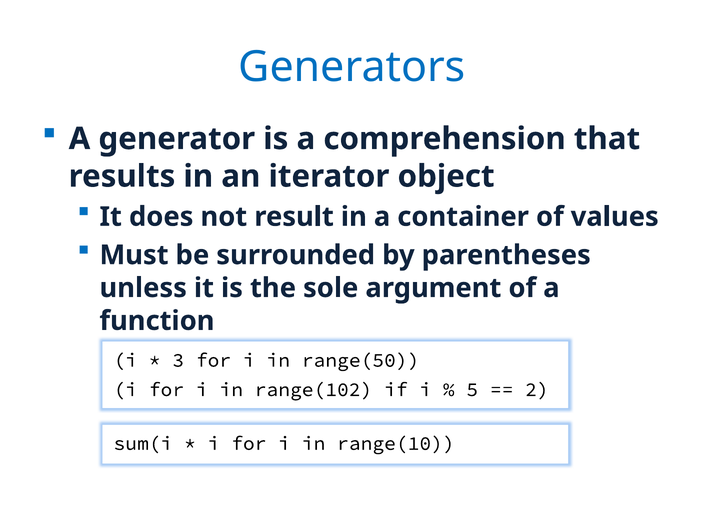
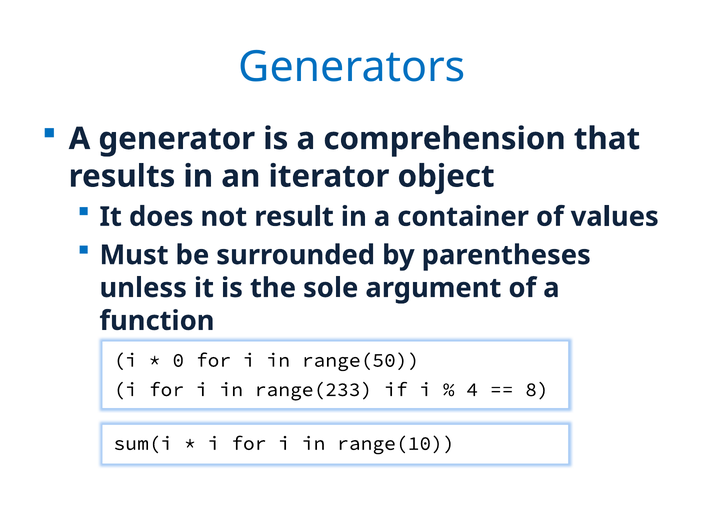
3: 3 -> 0 (178, 360)
range(102: range(102 -> range(233 (314, 390)
5: 5 -> 4 (472, 390)
2: 2 -> 8 (537, 390)
